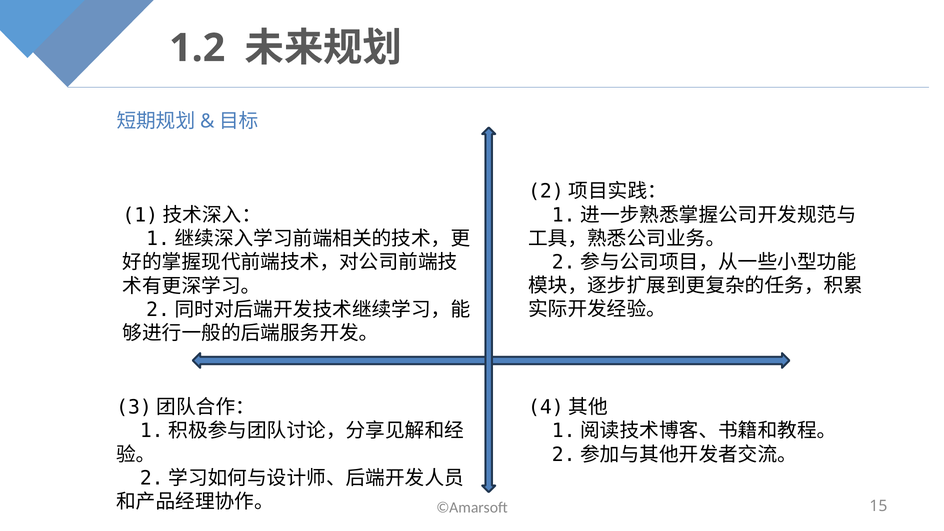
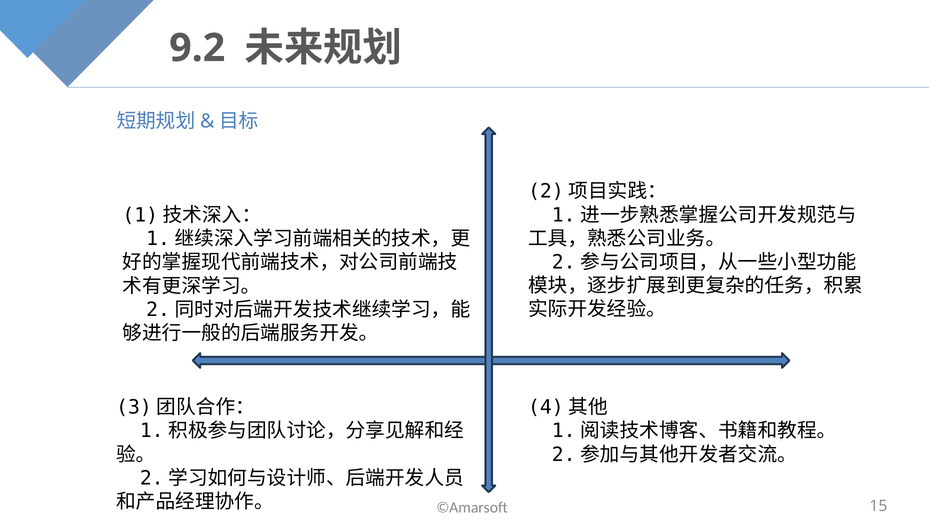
1.2: 1.2 -> 9.2 (197, 48)
